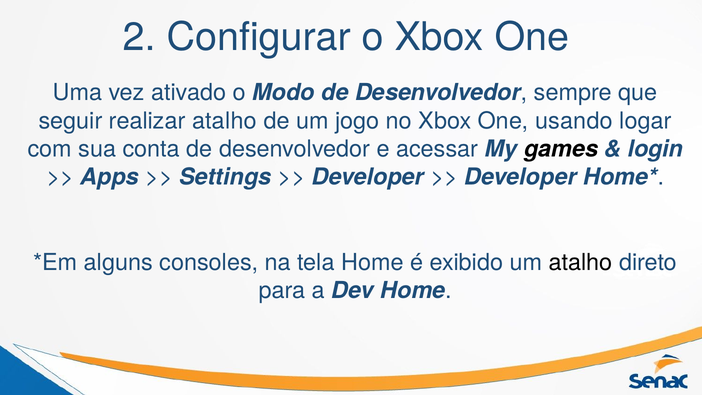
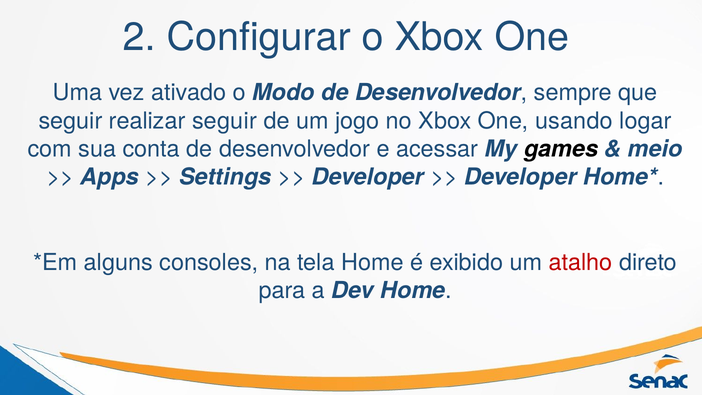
realizar atalho: atalho -> seguir (224, 121)
login: login -> meio (655, 149)
atalho colour: black -> red (581, 262)
